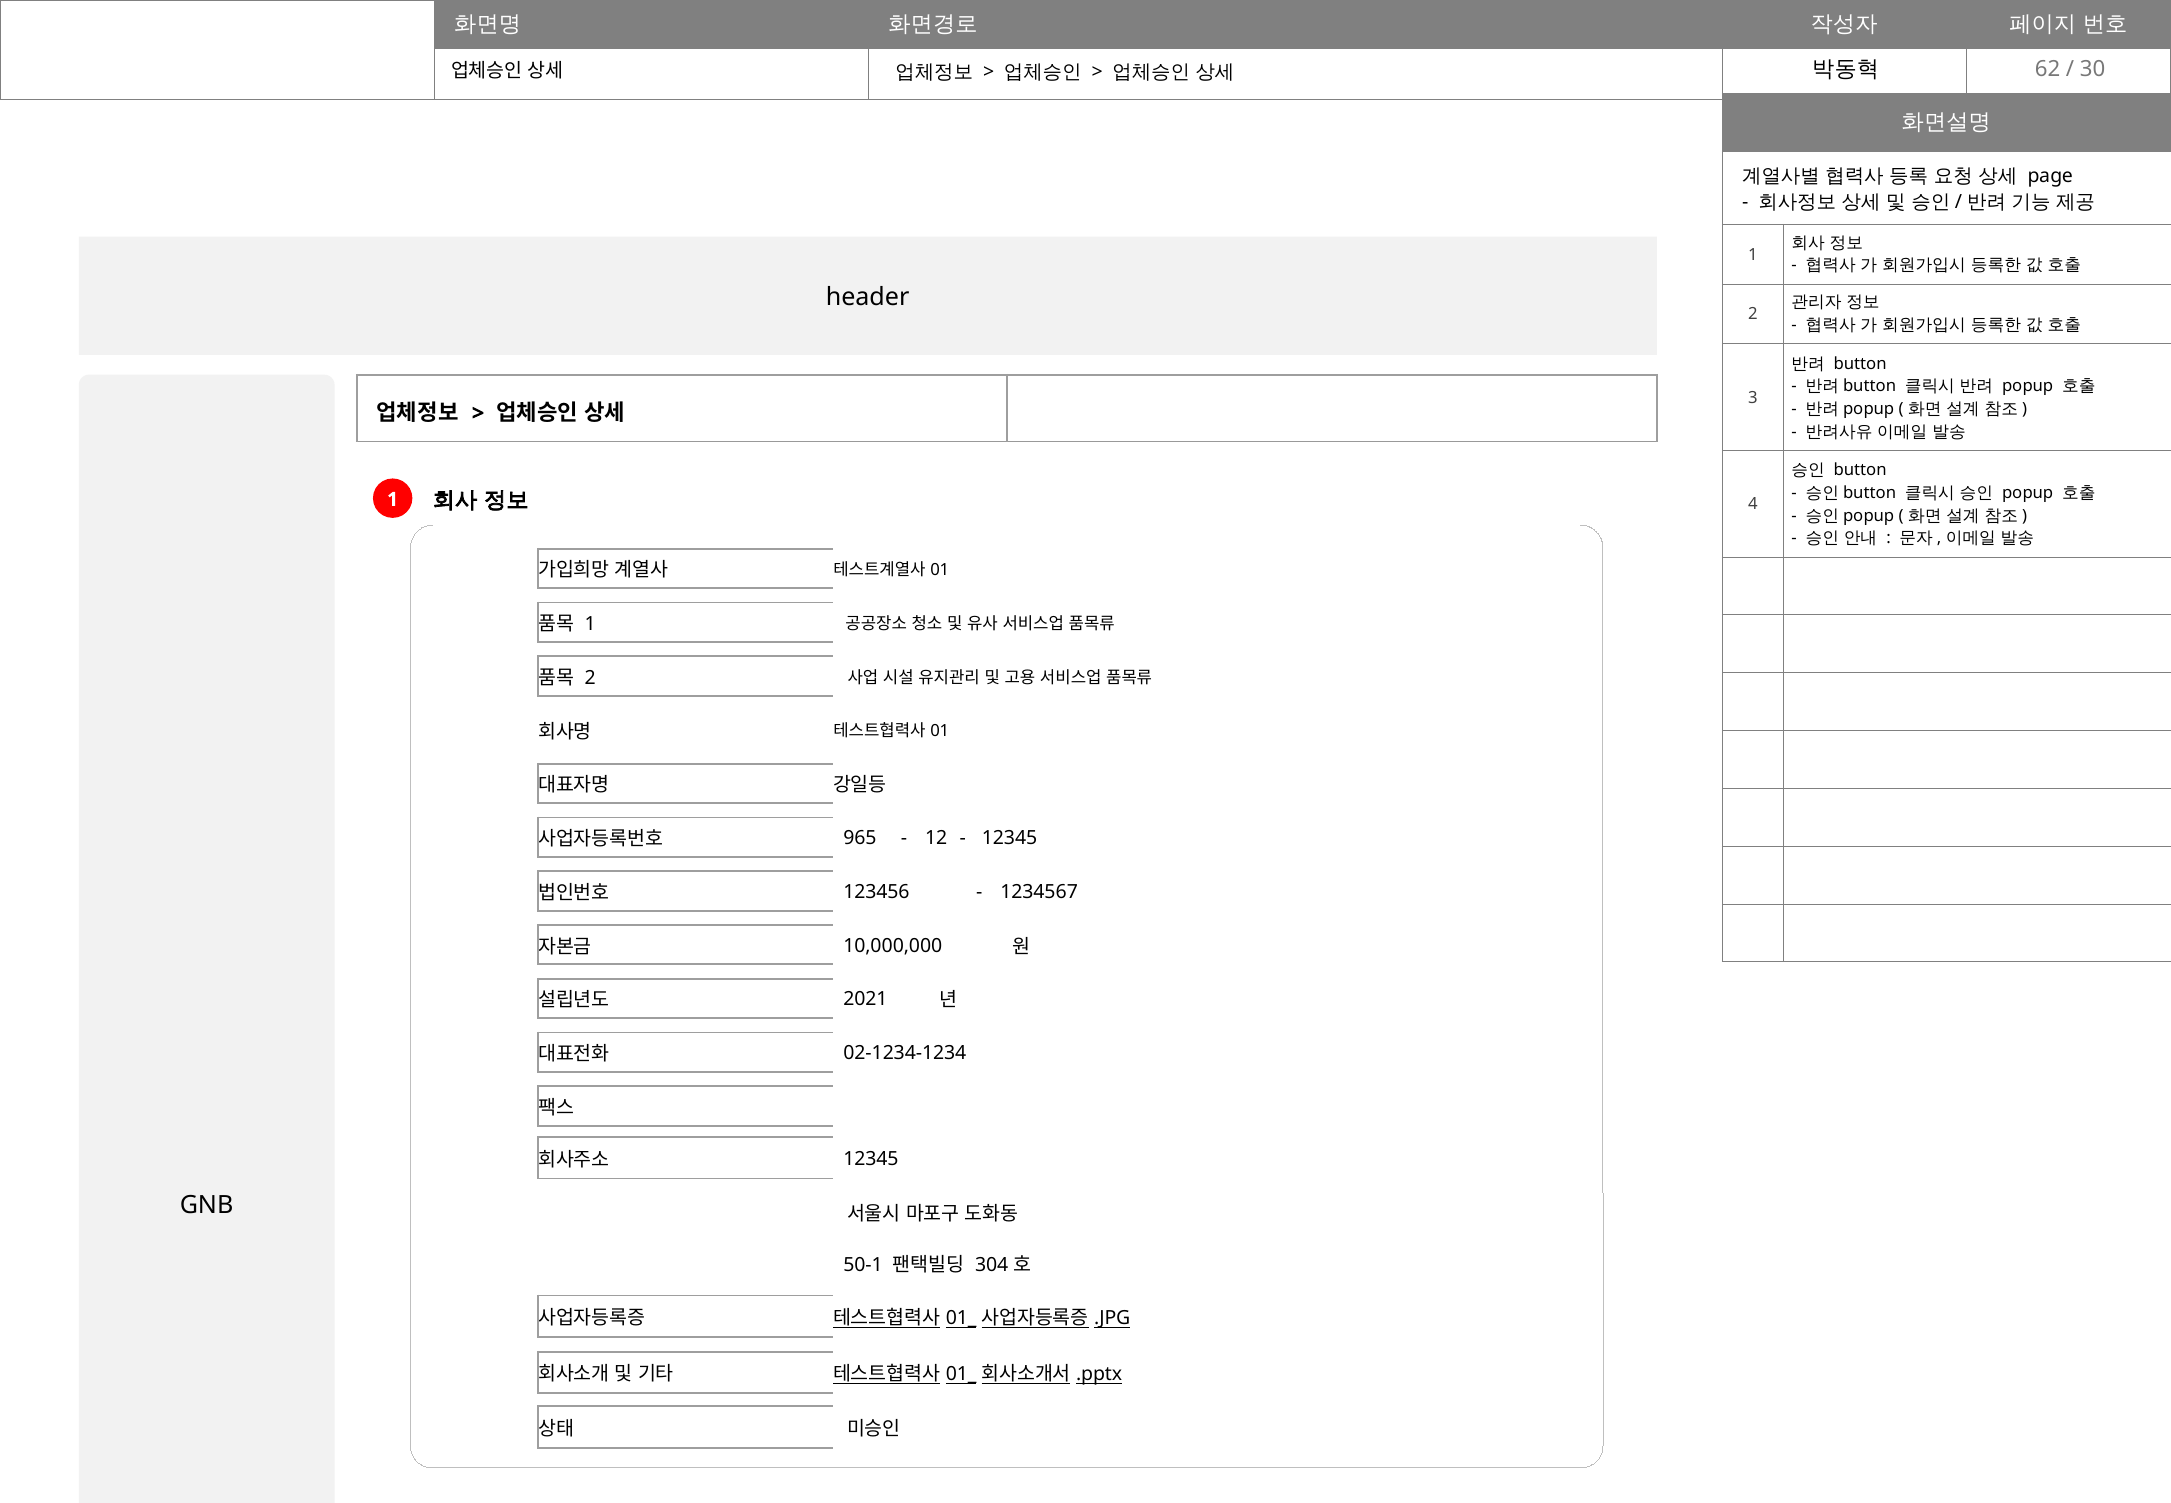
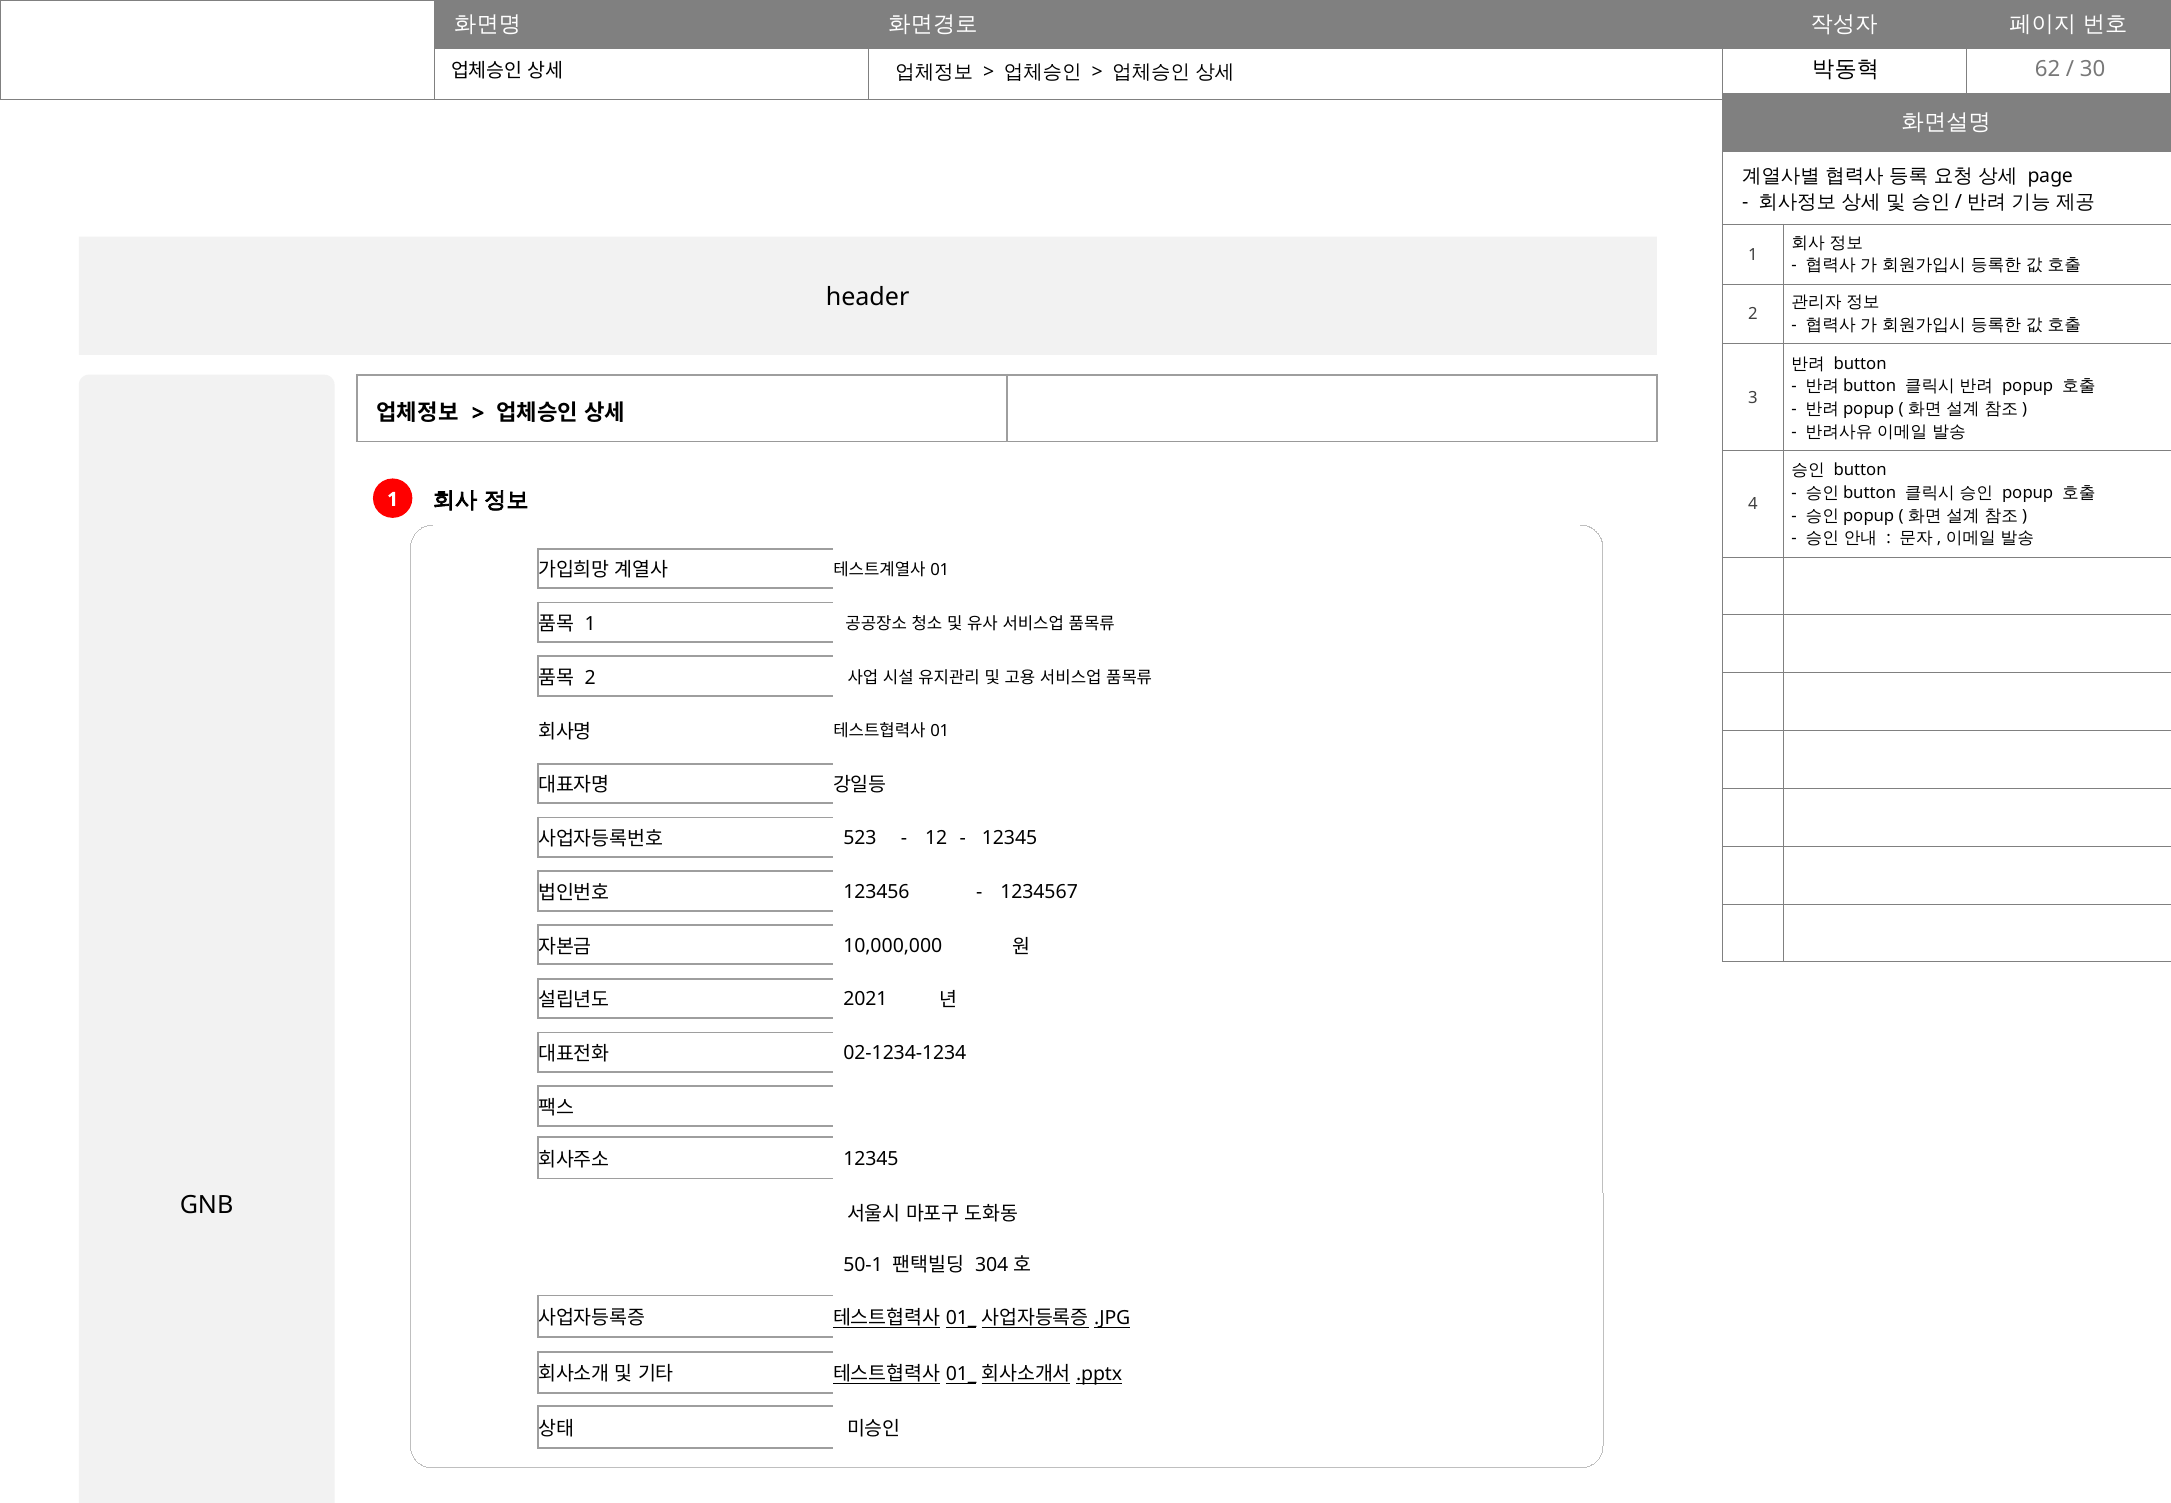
965: 965 -> 523 (860, 838)
